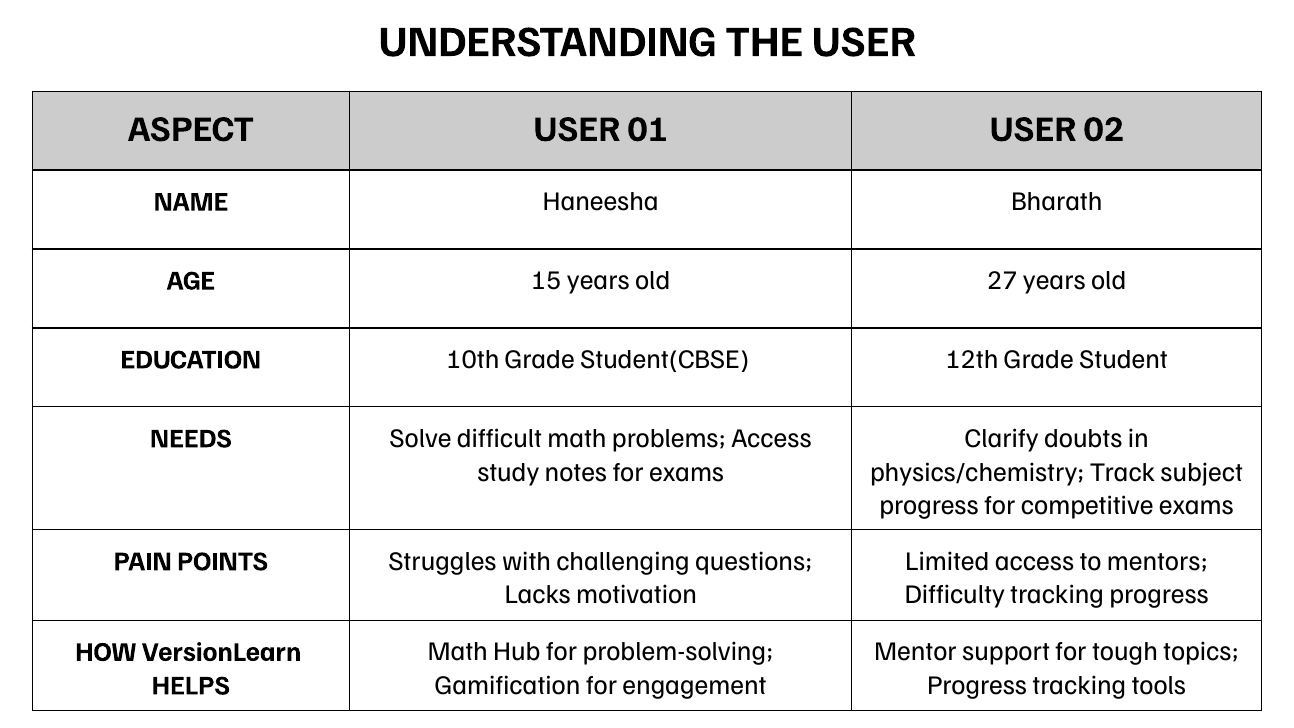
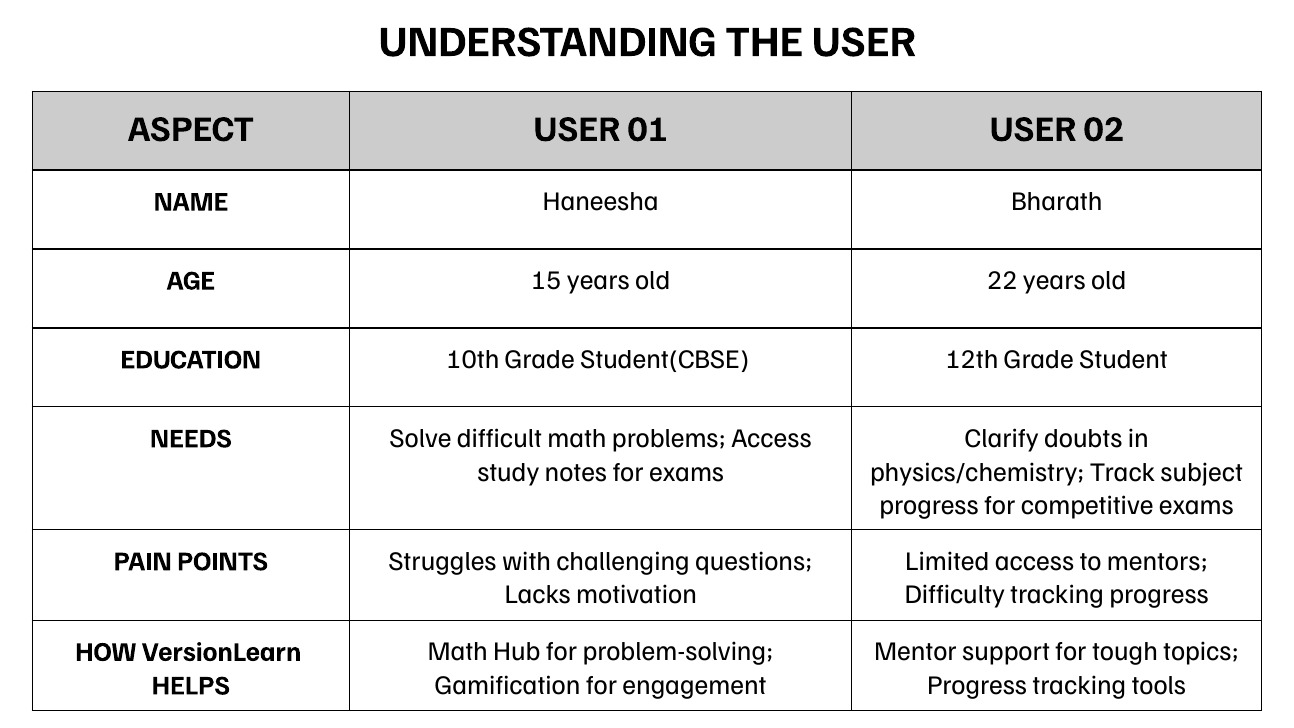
27: 27 -> 22 (1002, 281)
